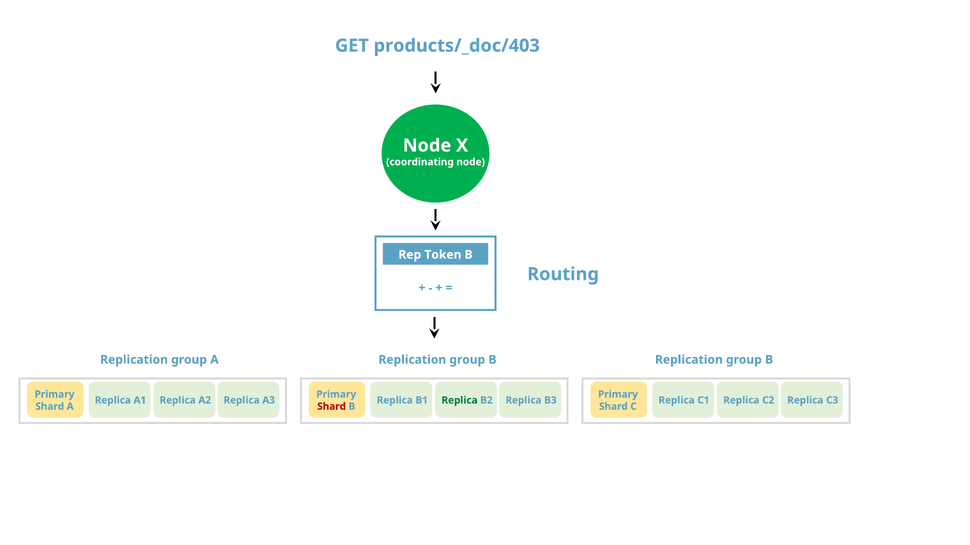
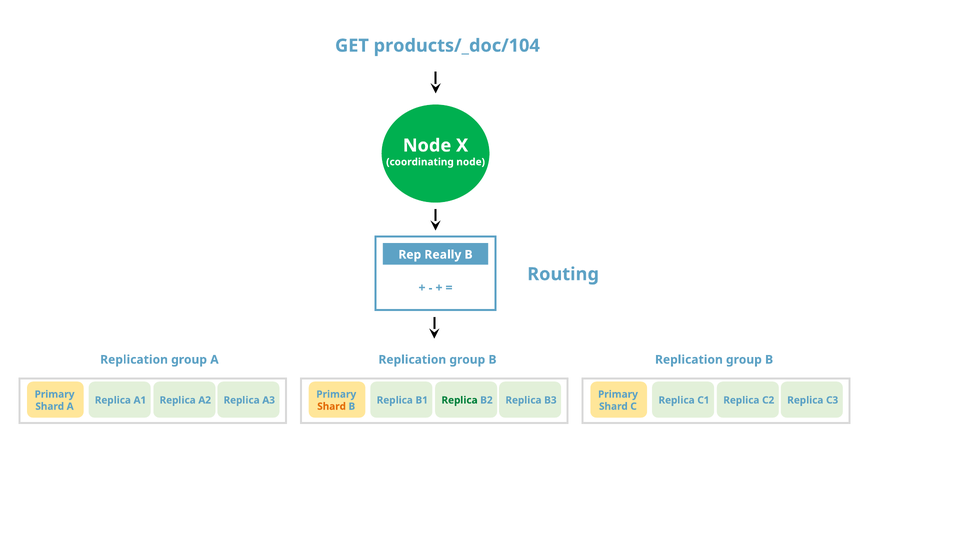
products/_doc/403: products/_doc/403 -> products/_doc/104 (457, 46)
Token: Token -> Really (443, 255)
Shard colour: red -> orange (332, 407)
